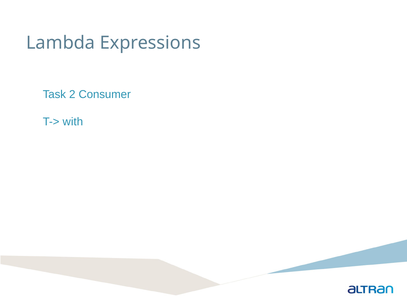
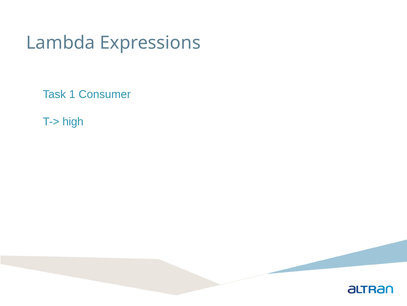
2: 2 -> 1 (72, 94)
with: with -> high (73, 121)
